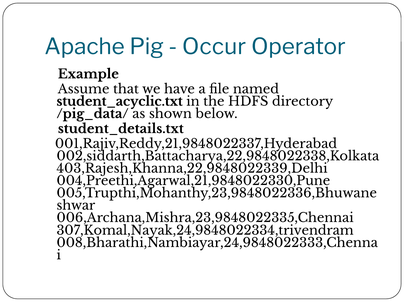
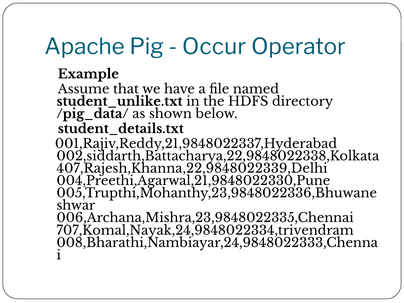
student_acyclic.txt: student_acyclic.txt -> student_unlike.txt (120, 101)
403,Rajesh,Khanna,22,9848022339,Delhi: 403,Rajesh,Khanna,22,9848022339,Delhi -> 407,Rajesh,Khanna,22,9848022339,Delhi (192, 169)
307,Komal,Nayak,24,9848022334,trivendram: 307,Komal,Nayak,24,9848022334,trivendram -> 707,Komal,Nayak,24,9848022334,trivendram (205, 230)
